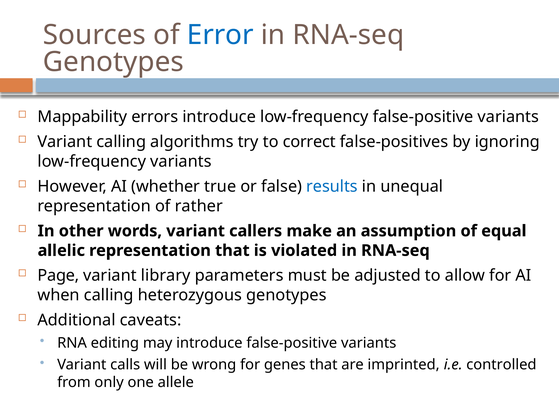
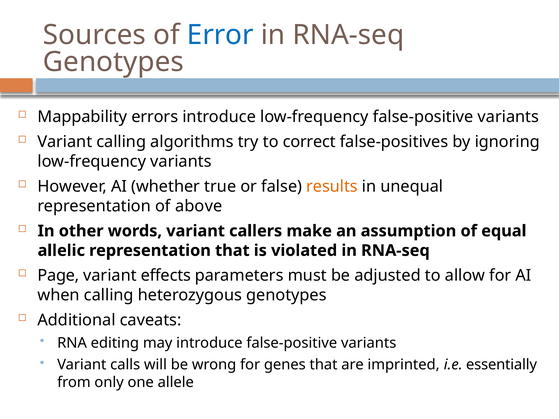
results colour: blue -> orange (332, 187)
rather: rather -> above (199, 206)
library: library -> effects (166, 276)
controlled: controlled -> essentially (501, 365)
